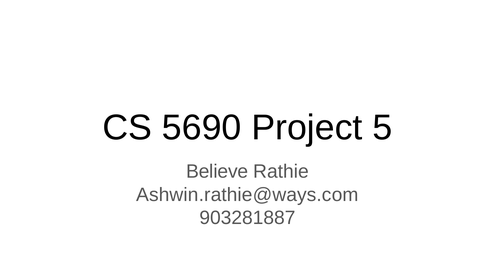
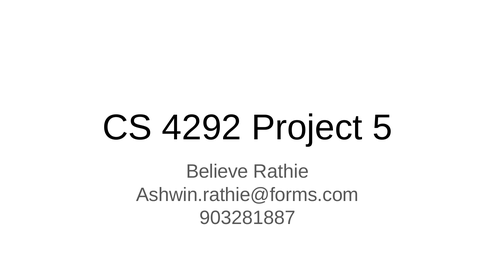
5690: 5690 -> 4292 (202, 128)
Ashwin.rathie@ways.com: Ashwin.rathie@ways.com -> Ashwin.rathie@forms.com (247, 194)
